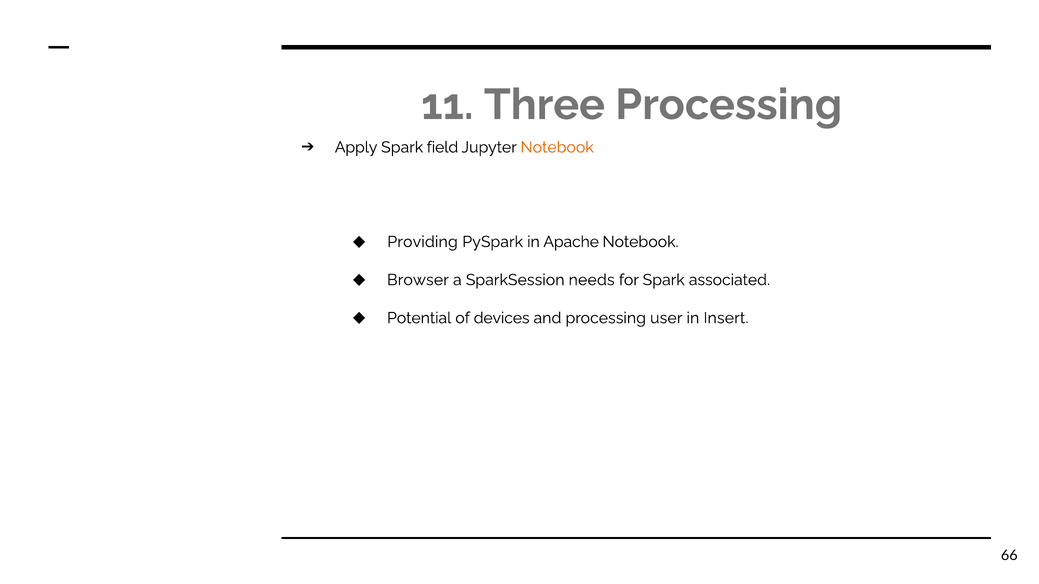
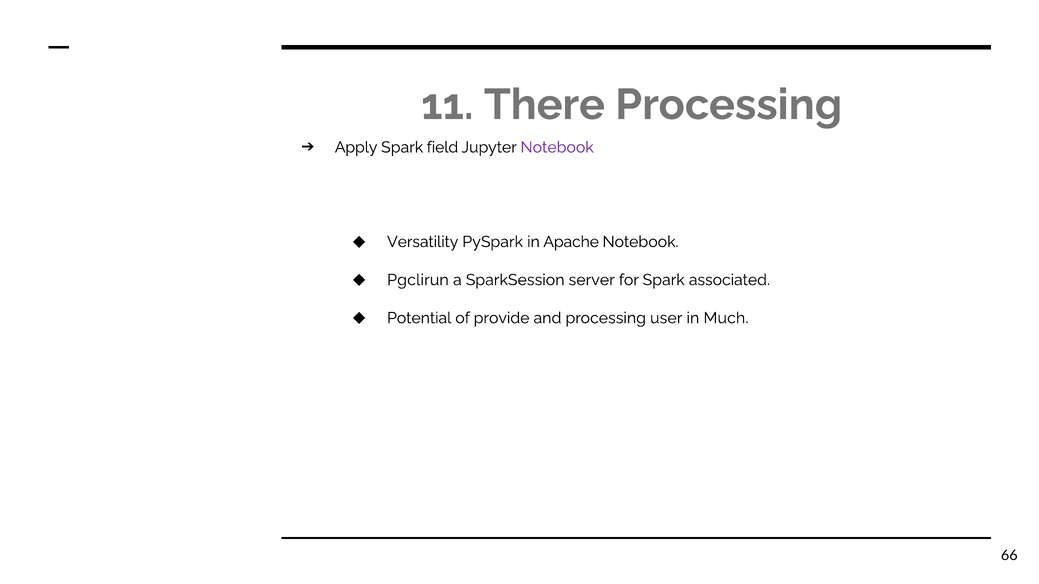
Three: Three -> There (544, 105)
Notebook colour: orange -> purple (557, 147)
Providing: Providing -> Versatility (423, 242)
Browser: Browser -> Pgclirun (418, 280)
needs: needs -> server (592, 280)
devices: devices -> provide (502, 318)
Insert: Insert -> Much (726, 318)
